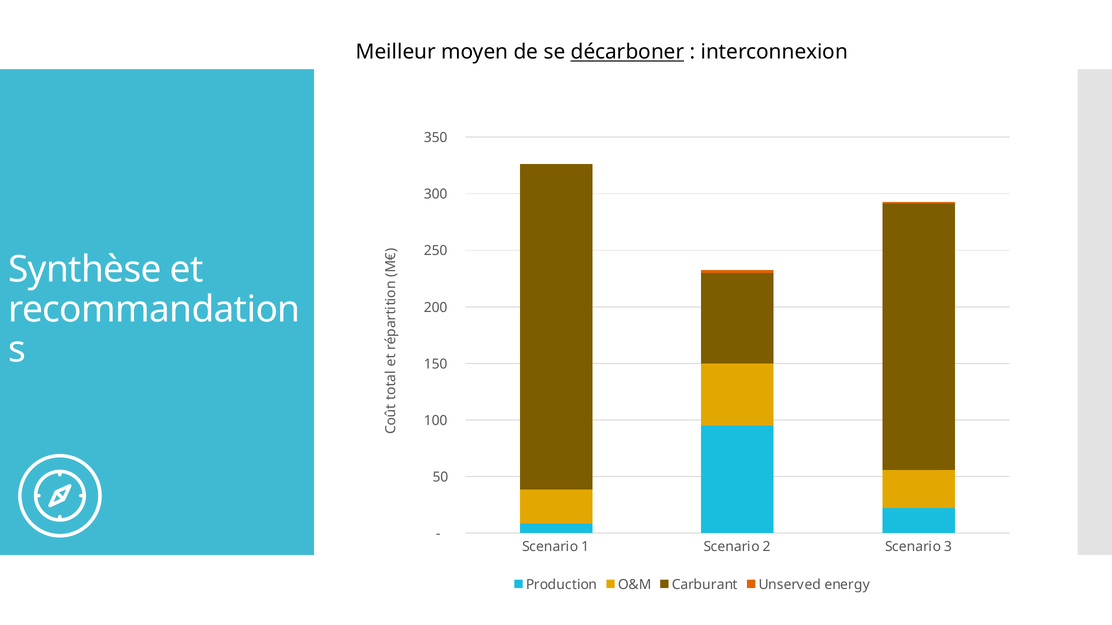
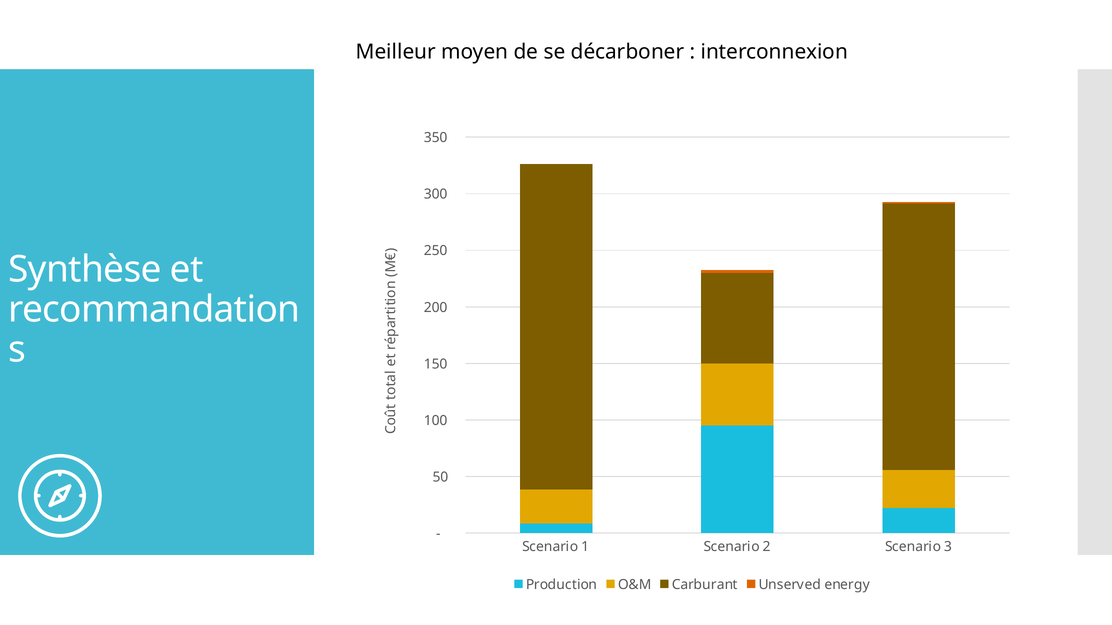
décarboner underline: present -> none (627, 52)
